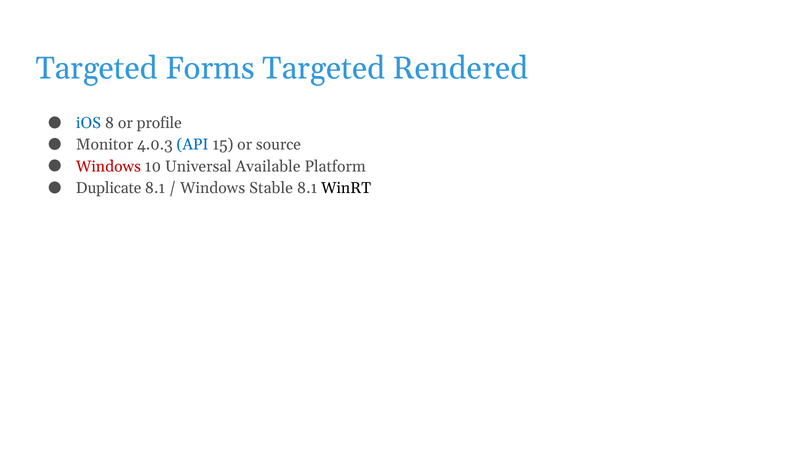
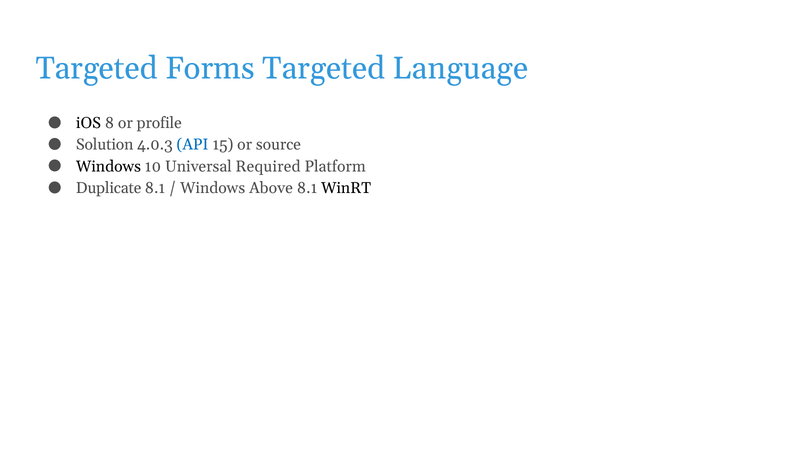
Rendered: Rendered -> Language (461, 68)
iOS colour: blue -> black (88, 123)
Monitor: Monitor -> Solution (105, 145)
Windows colour: red -> black (108, 166)
Available: Available -> Required (268, 166)
Stable: Stable -> Above (271, 188)
